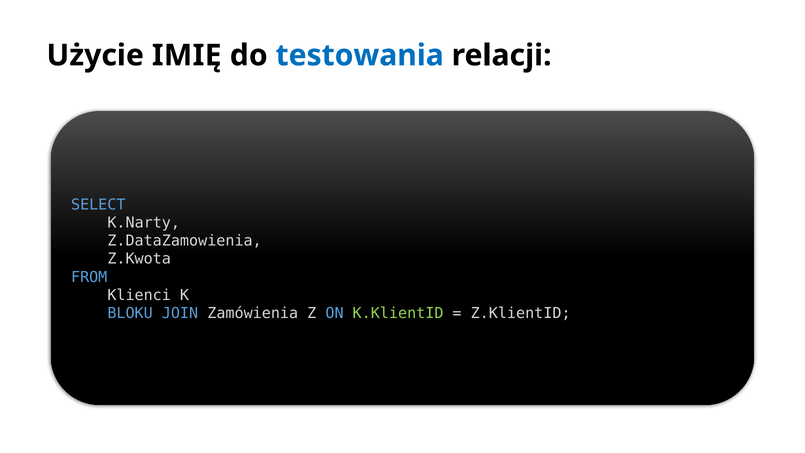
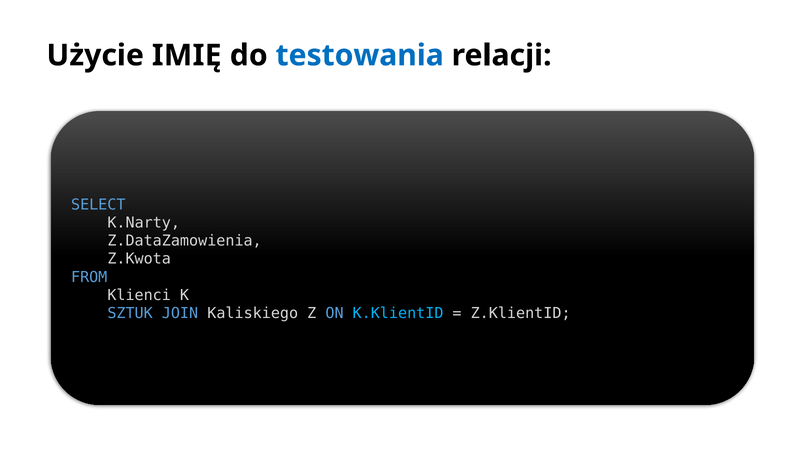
BLOKU: BLOKU -> SZTUK (130, 313)
Zamówienia: Zamówienia -> Kaliskiego (253, 313)
K.KlientID colour: light green -> light blue (398, 313)
